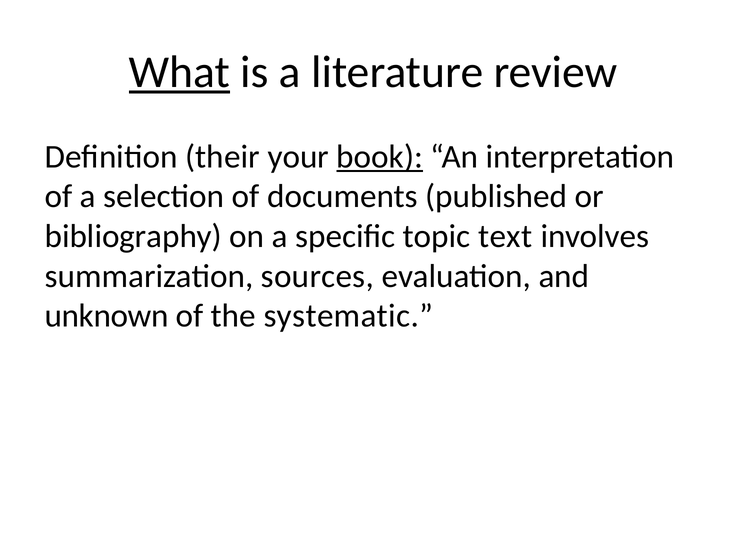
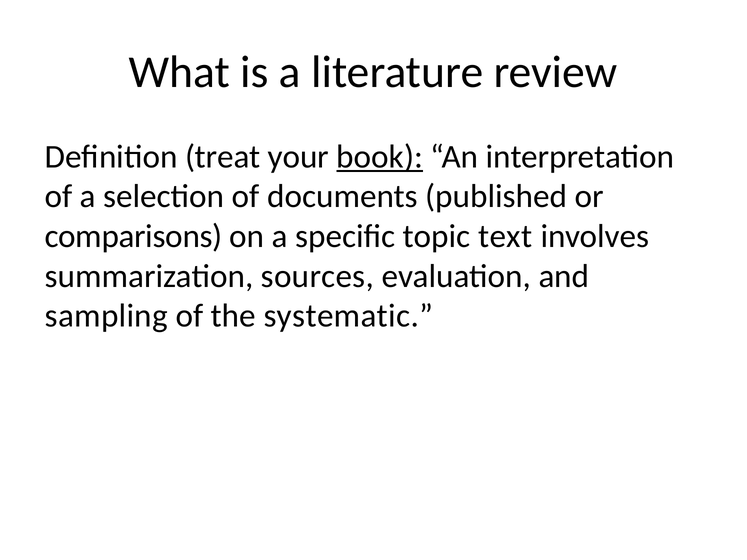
What underline: present -> none (179, 72)
their: their -> treat (223, 157)
bibliography: bibliography -> comparisons (133, 236)
unknown: unknown -> sampling (106, 316)
